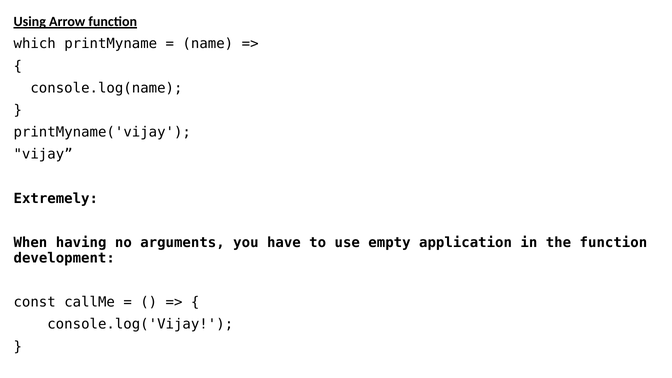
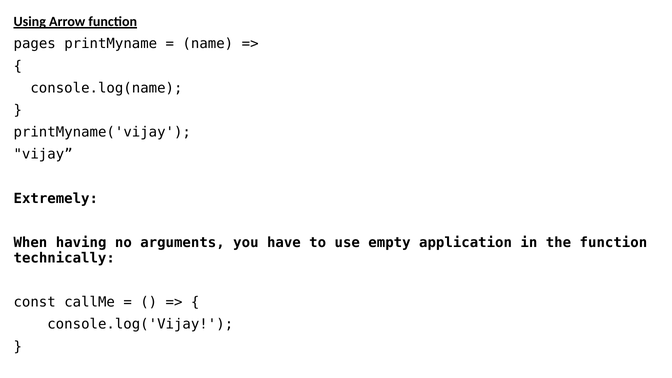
which: which -> pages (35, 44)
development: development -> technically (64, 258)
